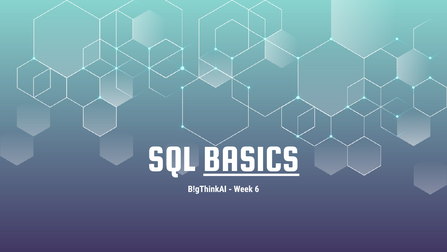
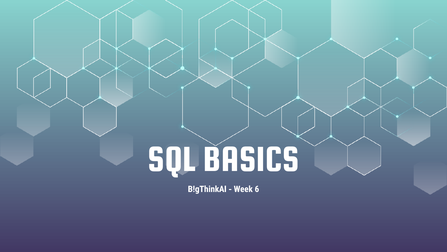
BASICS underline: present -> none (251, 158)
